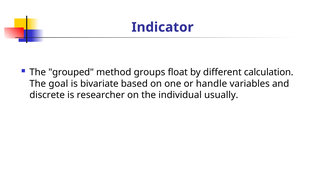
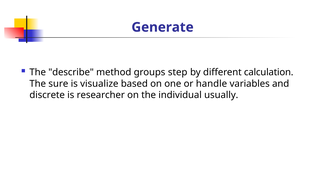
Indicator: Indicator -> Generate (163, 27)
grouped: grouped -> describe (71, 72)
float: float -> step (178, 72)
goal: goal -> sure (58, 83)
bivariate: bivariate -> visualize (99, 83)
